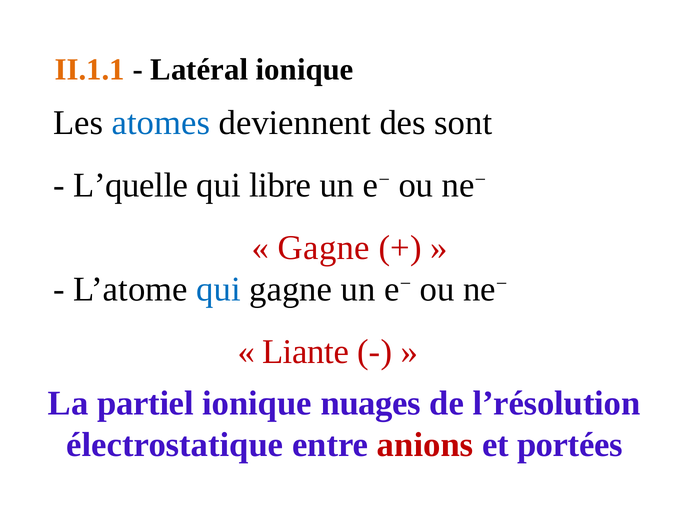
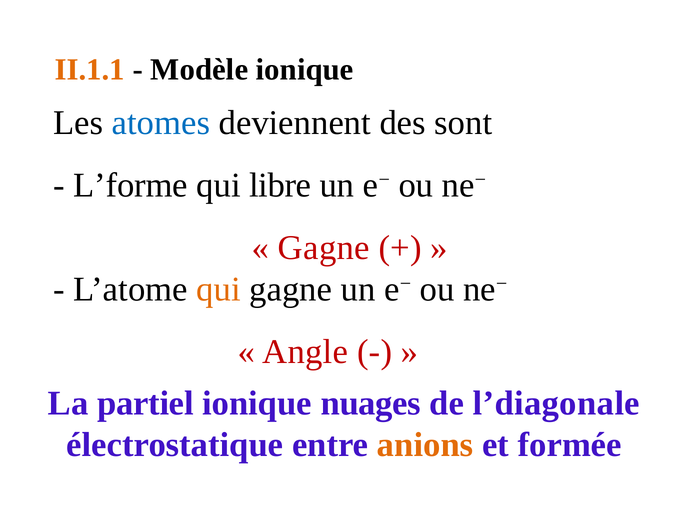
Latéral: Latéral -> Modèle (199, 70)
L’quelle: L’quelle -> L’forme (131, 185)
qui colour: blue -> orange (218, 289)
Liante: Liante -> Angle (305, 352)
l’résolution: l’résolution -> l’diagonale (556, 403)
anions colour: red -> orange (425, 445)
portées: portées -> formée (570, 445)
